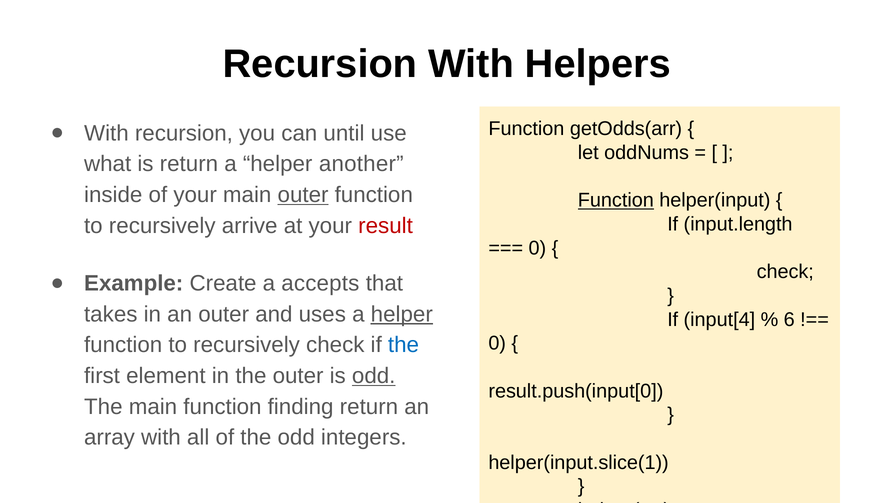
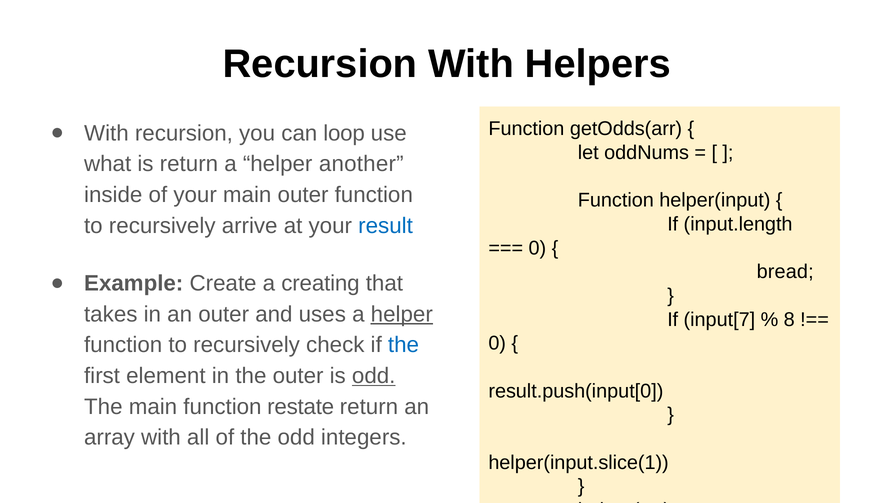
until: until -> loop (344, 133)
outer underline: present -> none (303, 195)
Function underline: present -> none (616, 200)
result colour: red -> blue (386, 226)
check: check -> bread (785, 272)
accepts: accepts -> creating (321, 283)
input[4: input[4 -> input[7 (719, 319)
6: 6 -> 8 (789, 319)
finding: finding -> restate (301, 407)
